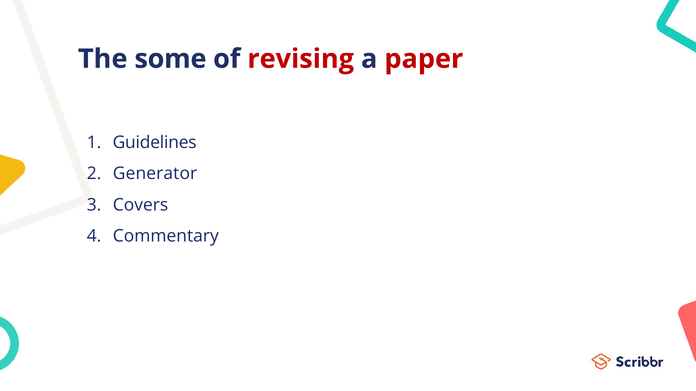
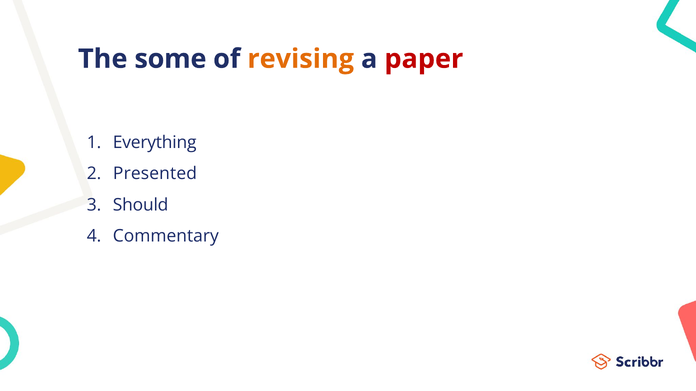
revising colour: red -> orange (301, 59)
Guidelines: Guidelines -> Everything (155, 143)
Generator: Generator -> Presented (155, 174)
Covers: Covers -> Should (141, 205)
